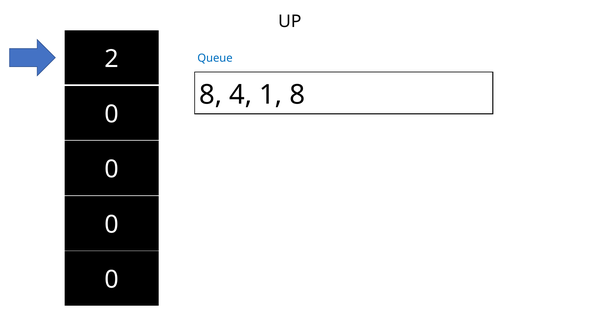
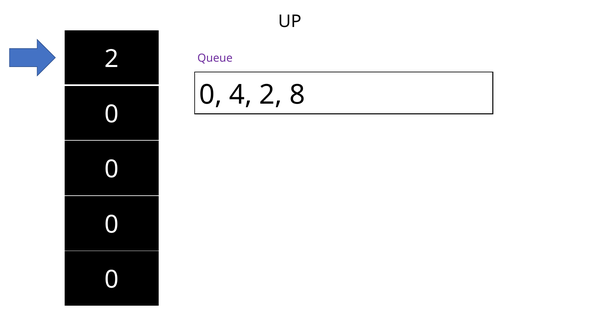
Queue colour: blue -> purple (215, 58)
8: 8 -> 0 (211, 95)
4 1: 1 -> 2 (271, 95)
